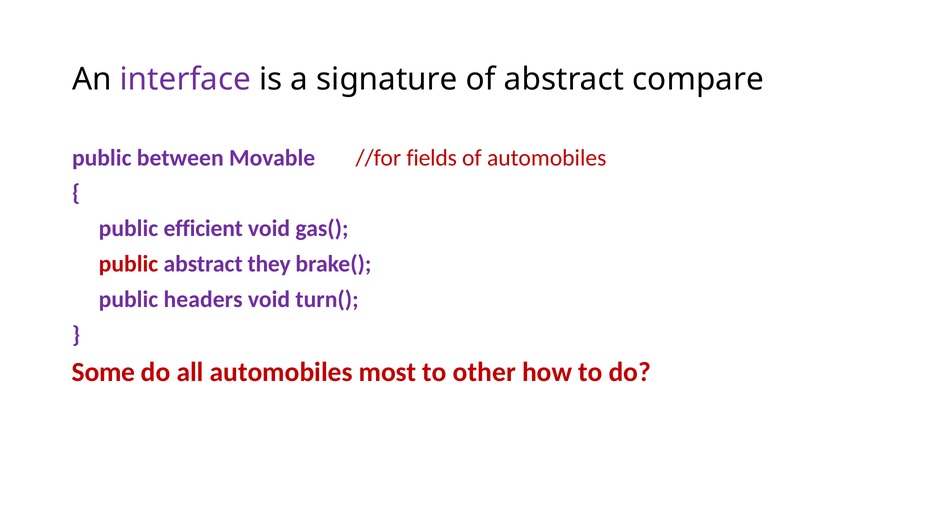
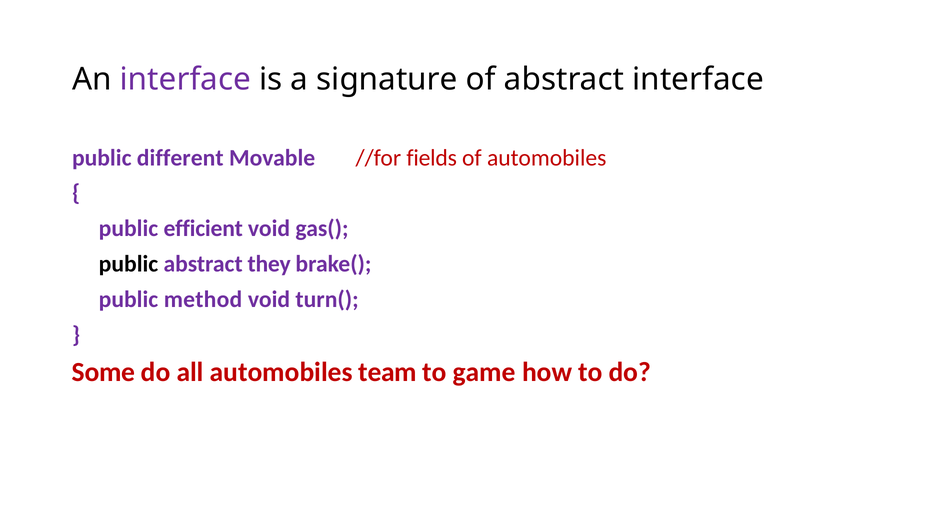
abstract compare: compare -> interface (698, 79)
between: between -> different (180, 158)
public colour: red -> black (128, 264)
headers: headers -> method (203, 299)
most: most -> team (388, 372)
other: other -> game (484, 372)
